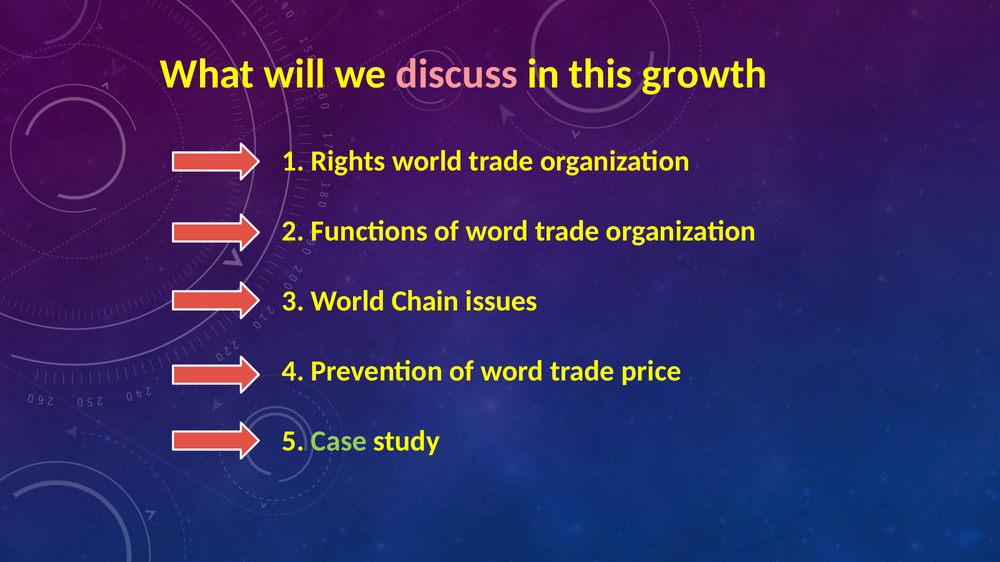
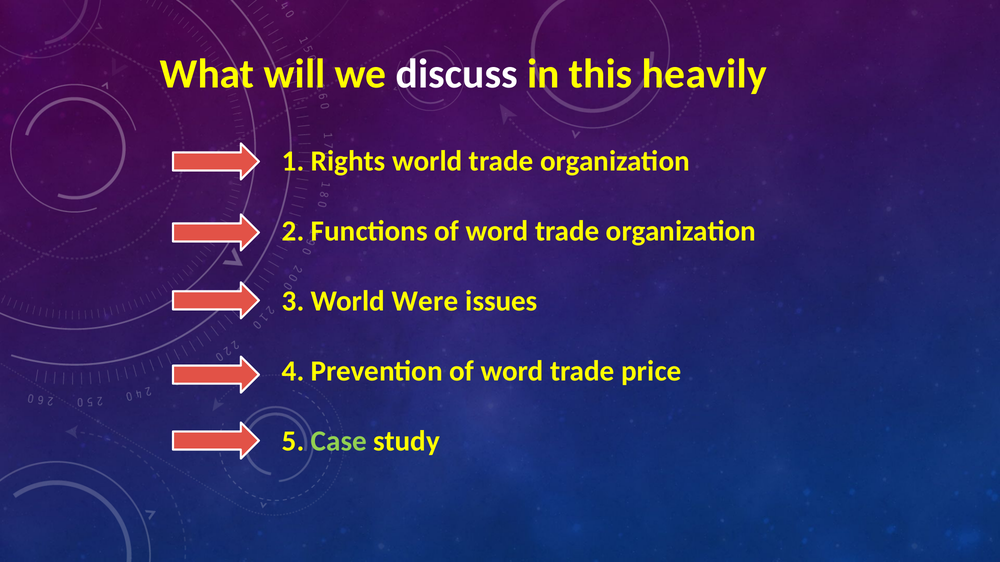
discuss colour: pink -> white (457, 74)
growth: growth -> heavily (704, 74)
Chain: Chain -> Were (425, 302)
